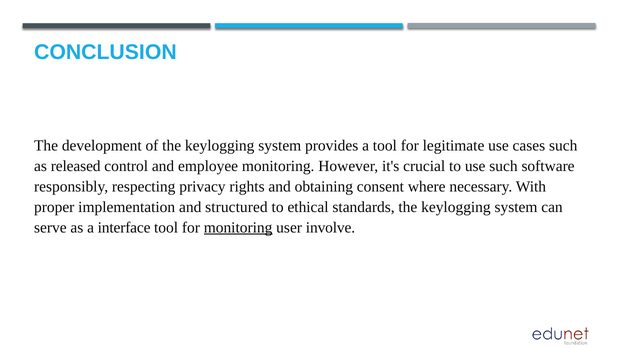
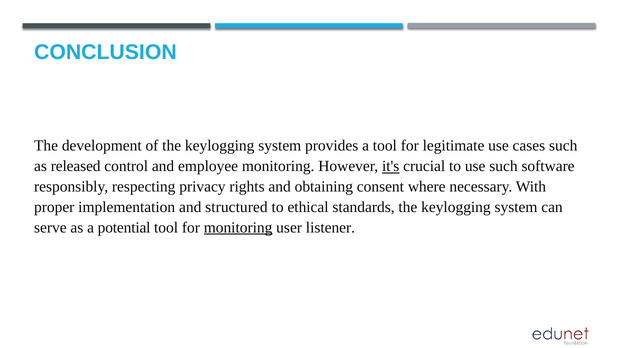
it's underline: none -> present (391, 166)
interface: interface -> potential (124, 227)
involve: involve -> listener (330, 227)
